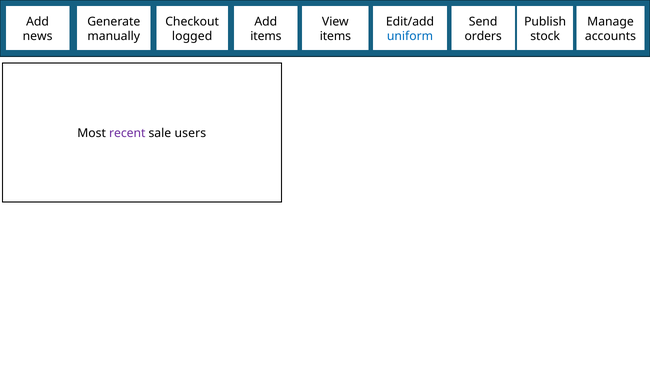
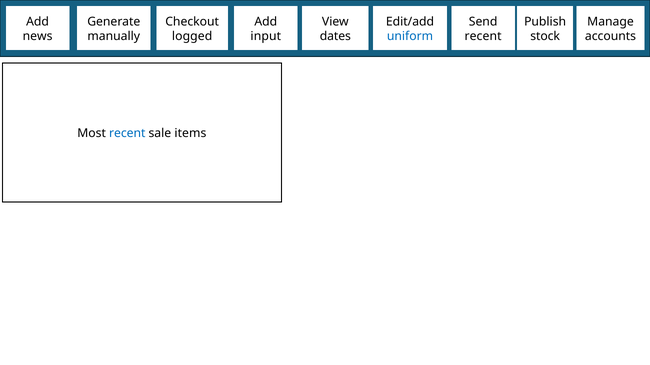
items: items -> input (266, 36)
items: items -> dates (335, 36)
orders: orders -> recent (483, 36)
recent colour: purple -> blue (127, 134)
users: users -> items (190, 134)
